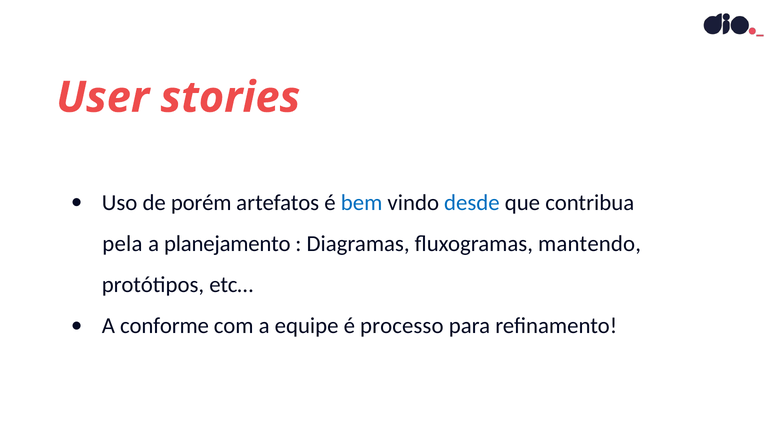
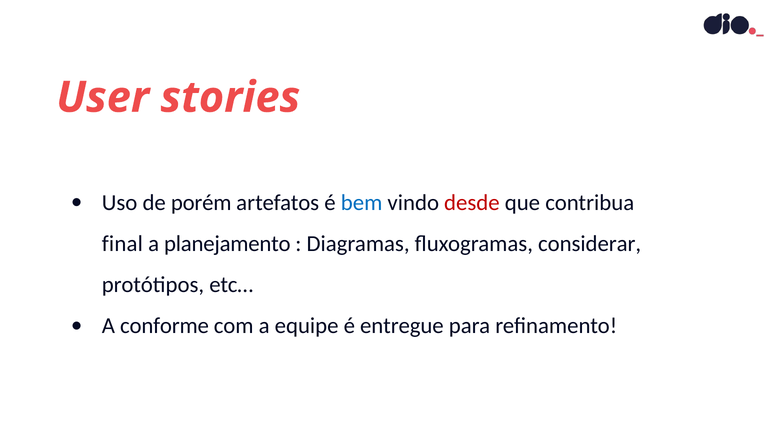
desde colour: blue -> red (472, 203)
pela: pela -> final (122, 244)
mantendo: mantendo -> considerar (590, 244)
processo: processo -> entregue (402, 326)
